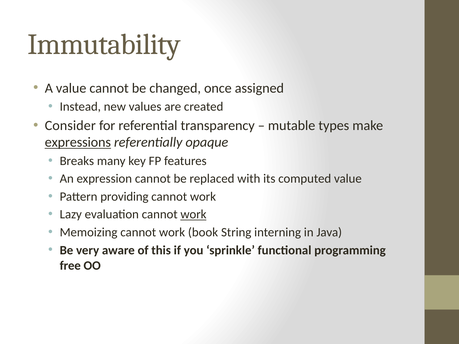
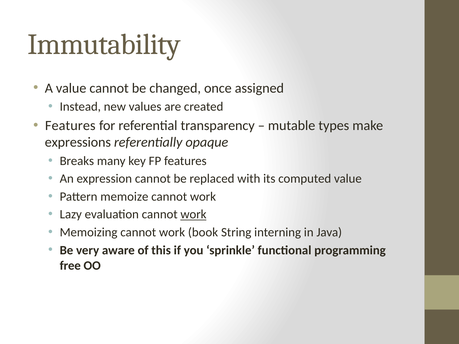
Consider: Consider -> Features (70, 126)
expressions underline: present -> none (78, 142)
providing: providing -> memoize (124, 197)
